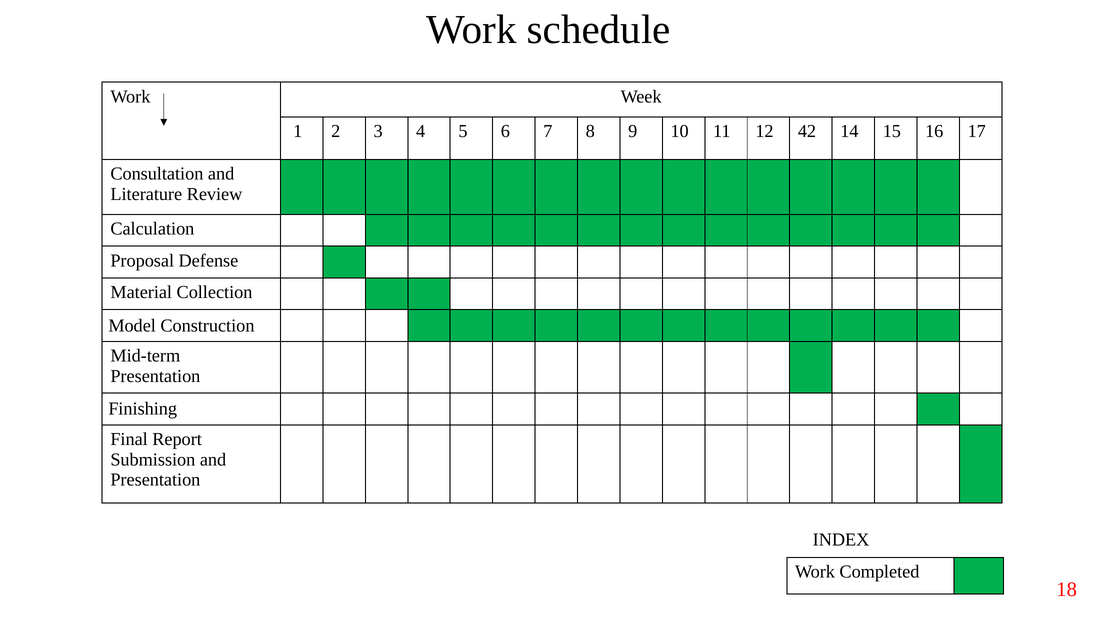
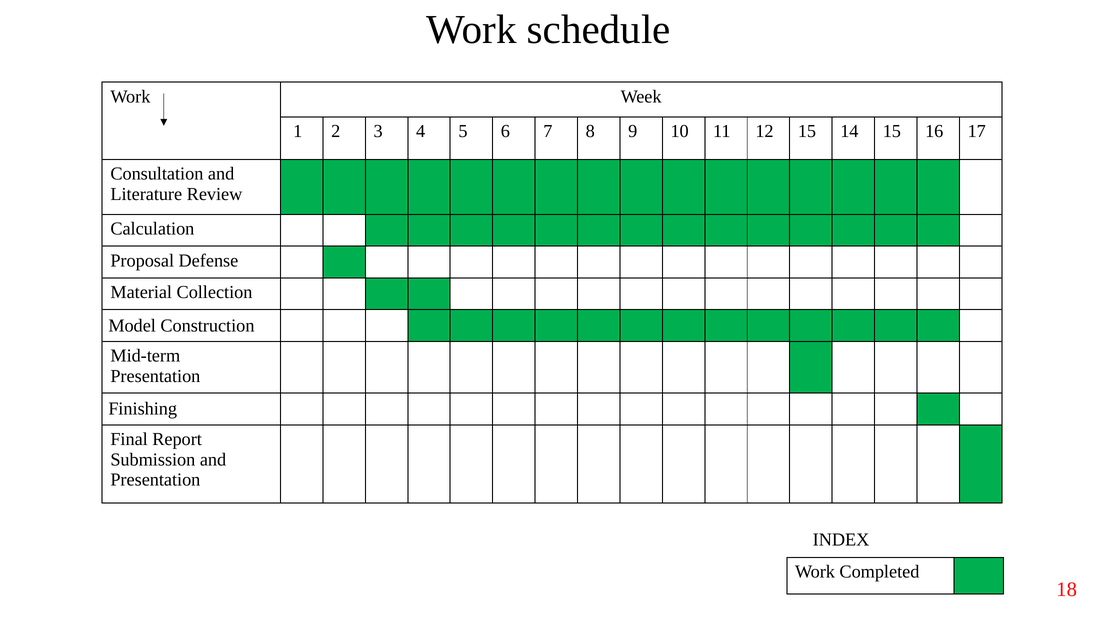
12 42: 42 -> 15 (807, 131)
